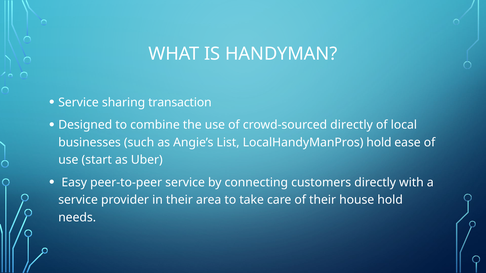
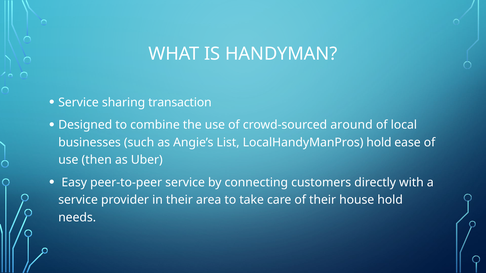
crowd-sourced directly: directly -> around (352, 125)
start: start -> then (97, 160)
